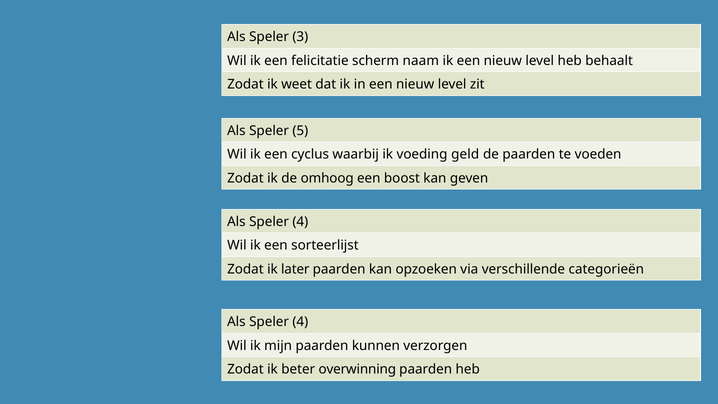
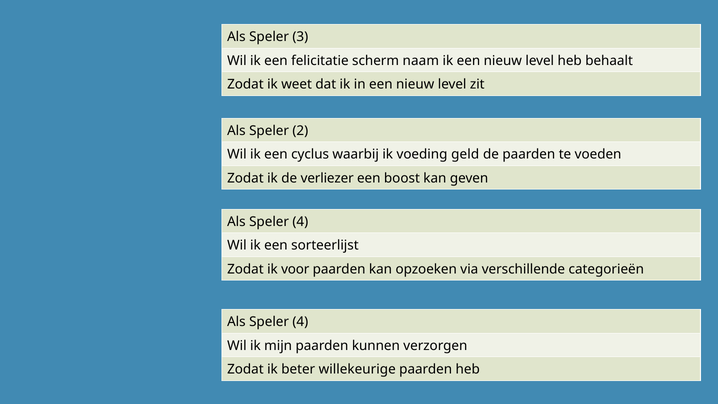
5: 5 -> 2 (300, 131)
omhoog: omhoog -> verliezer (327, 178)
later: later -> voor (295, 269)
overwinning: overwinning -> willekeurige (357, 369)
